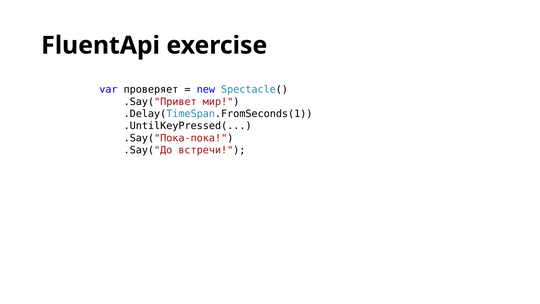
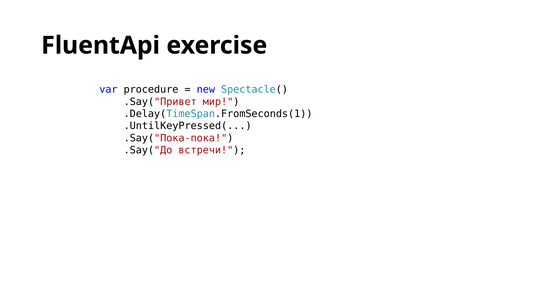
проверяет: проверяет -> procedure (151, 89)
